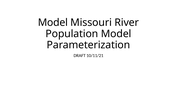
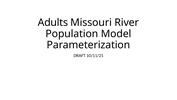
Model: Model -> Adults (53, 22)
